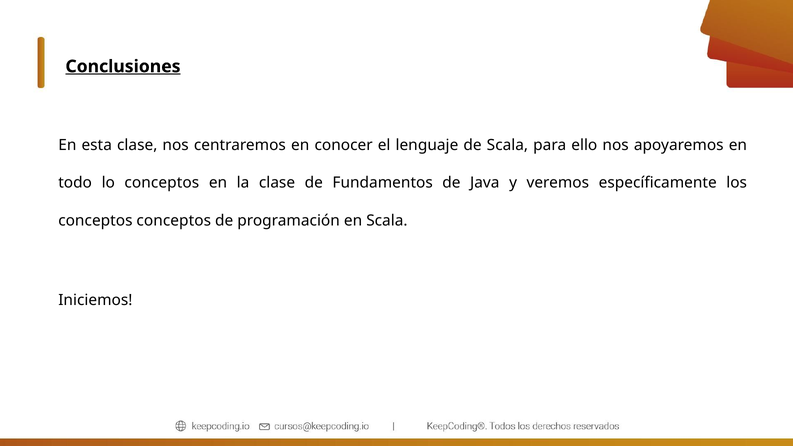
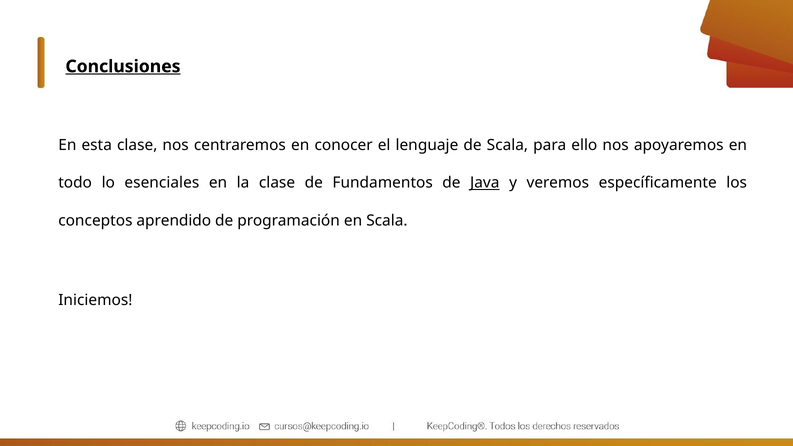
lo conceptos: conceptos -> esenciales (162, 183)
Java underline: none -> present (485, 183)
conceptos conceptos: conceptos -> aprendido (174, 221)
